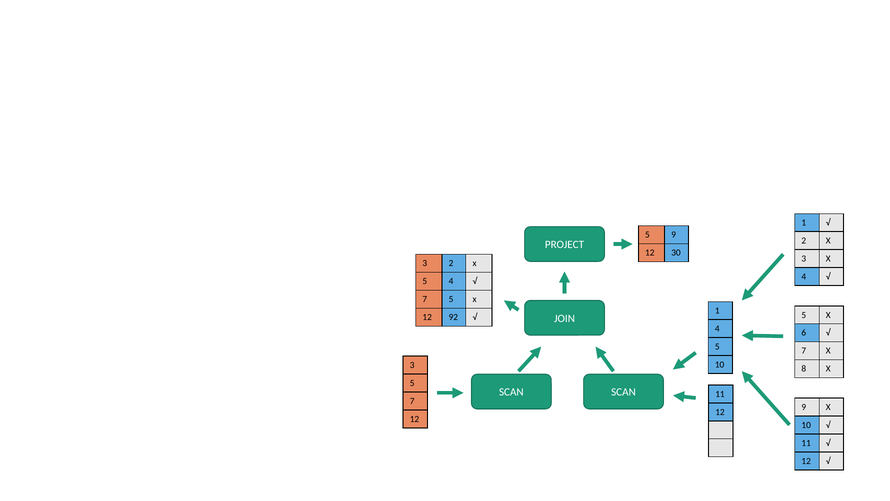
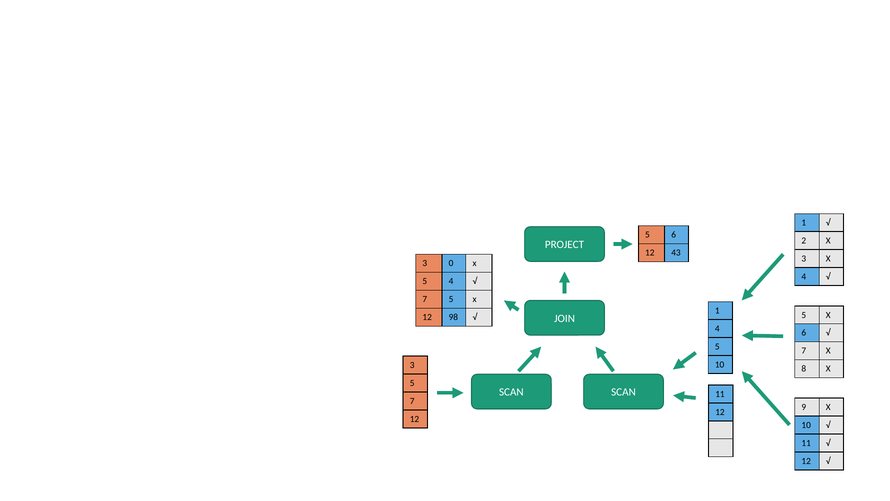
5 9: 9 -> 6 (674, 235)
30: 30 -> 43 (676, 253)
3 2: 2 -> 0 (451, 263)
92: 92 -> 98 (453, 317)
